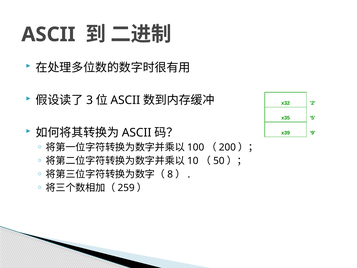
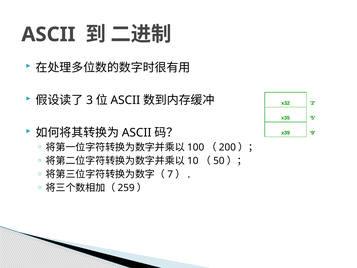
8: 8 -> 7 (170, 174)
